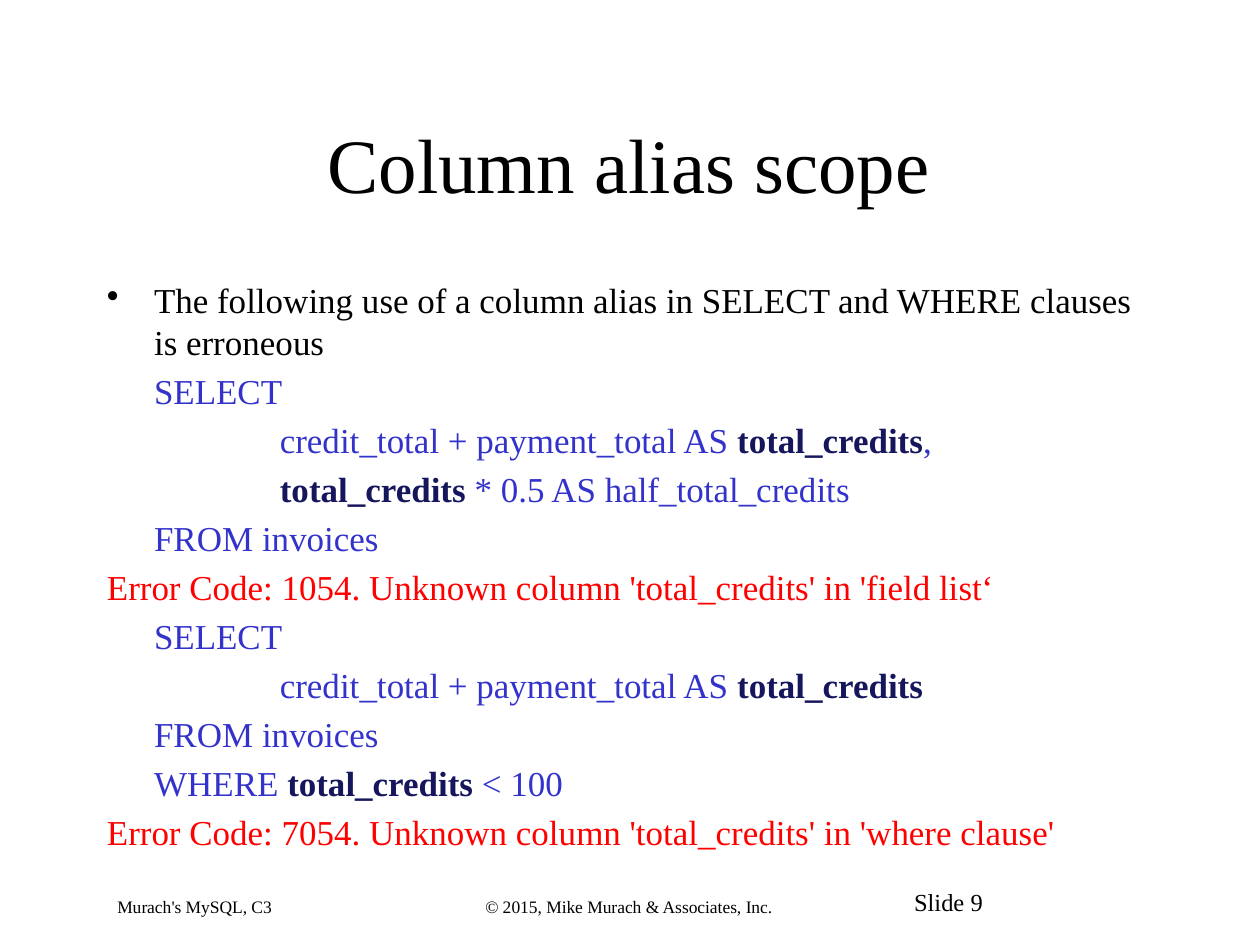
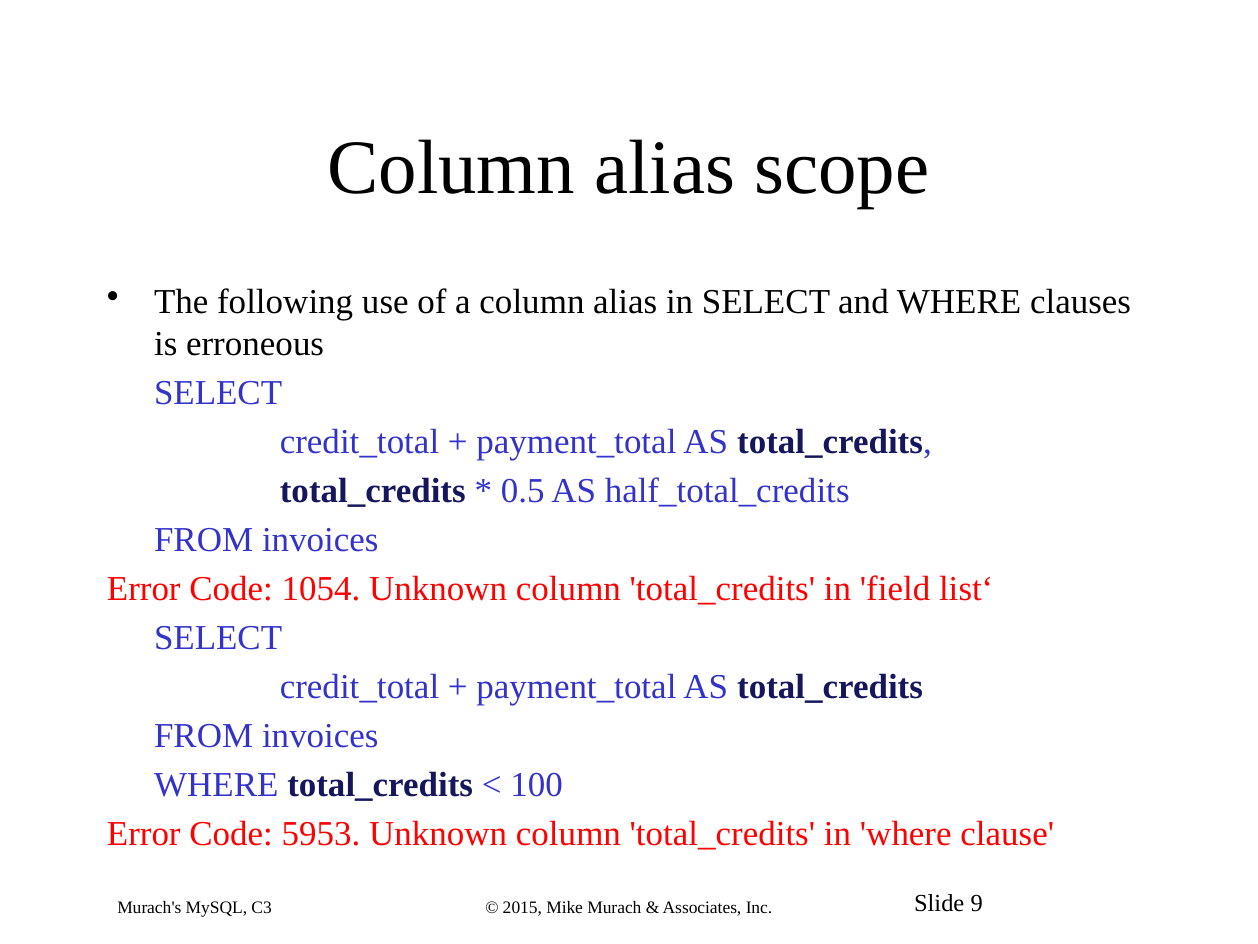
7054: 7054 -> 5953 (321, 834)
